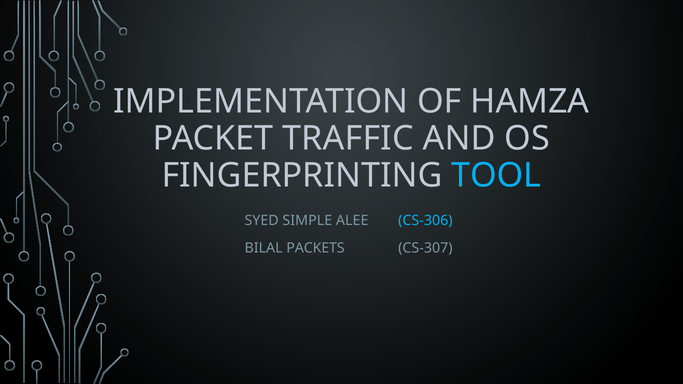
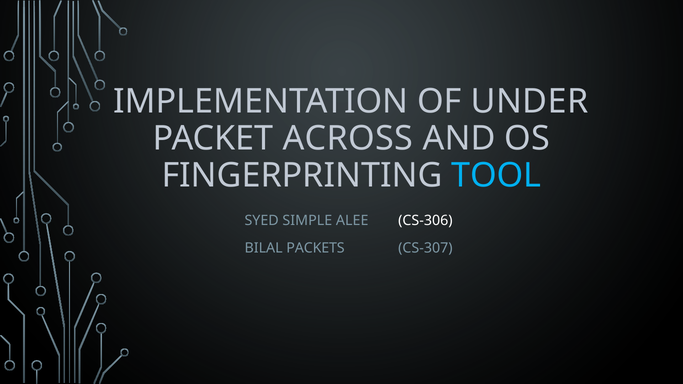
HAMZA: HAMZA -> UNDER (530, 102)
TRAFFIC: TRAFFIC -> ACROSS (348, 139)
CS-306 colour: light blue -> white (425, 221)
